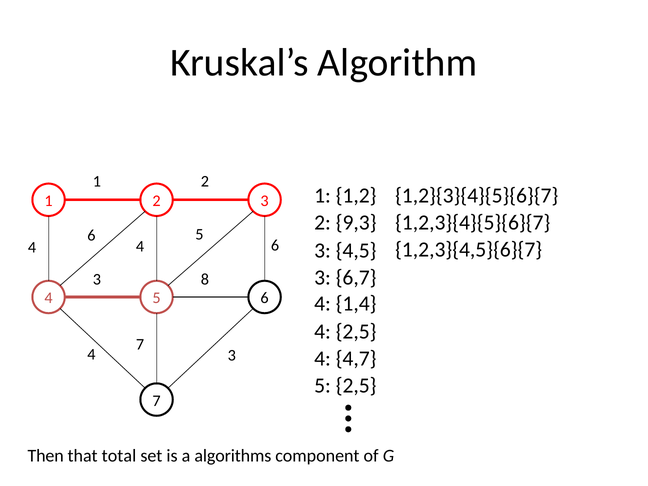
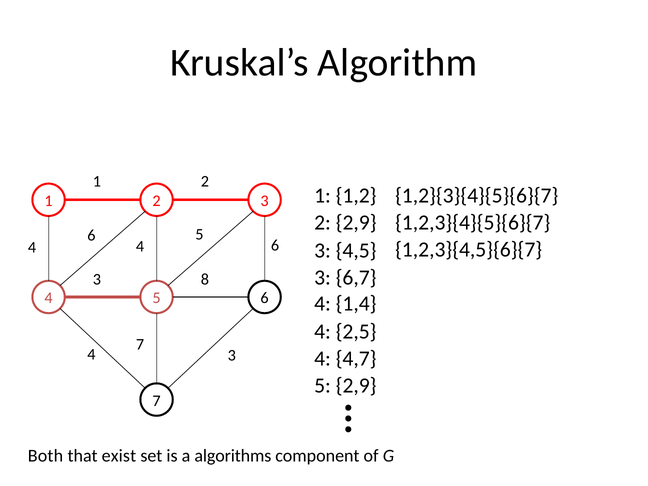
2 9,3: 9,3 -> 2,9 (356, 223)
5 2,5: 2,5 -> 2,9 (356, 386)
Then: Then -> Both (45, 456)
total: total -> exist (119, 456)
